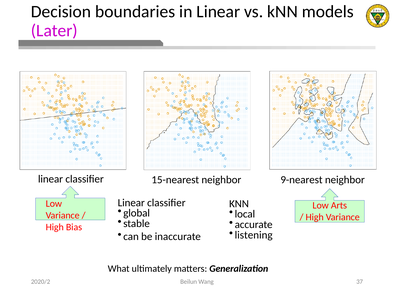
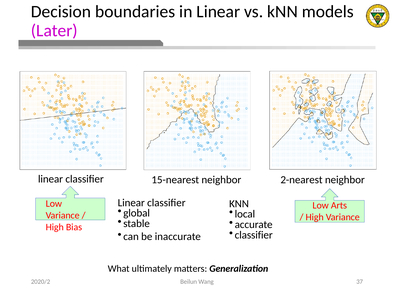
9-nearest: 9-nearest -> 2-nearest (302, 180)
listening: listening -> classifier (254, 235)
